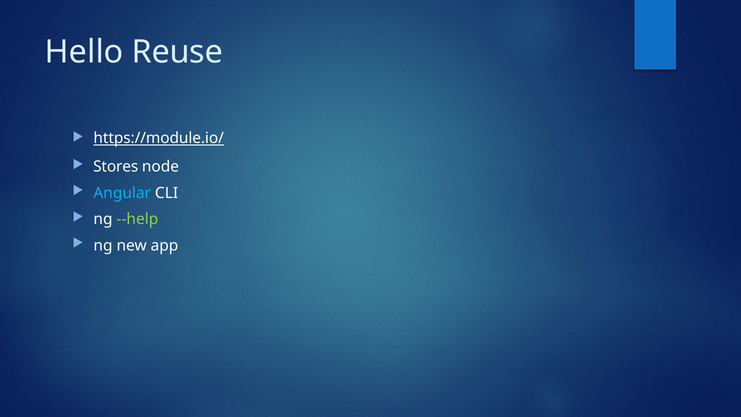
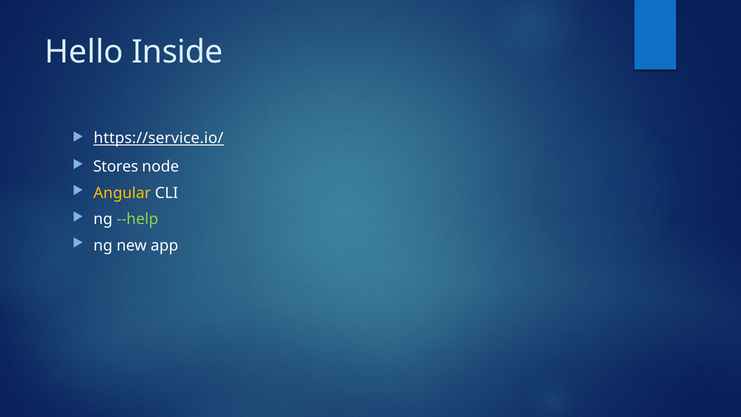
Reuse: Reuse -> Inside (177, 52)
https://module.io/: https://module.io/ -> https://service.io/ (159, 138)
Angular colour: light blue -> yellow (122, 193)
